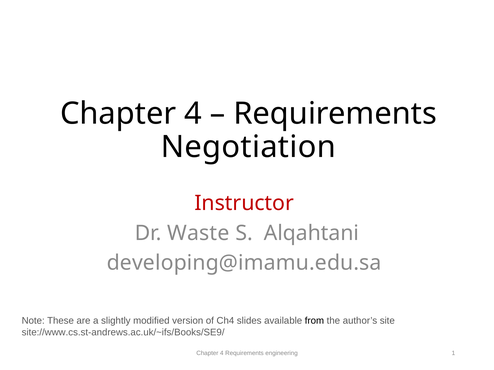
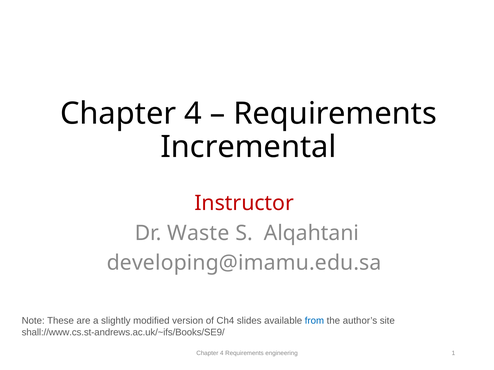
Negotiation: Negotiation -> Incremental (248, 147)
from colour: black -> blue (314, 321)
site://www.cs.st-andrews.ac.uk/~ifs/Books/SE9/: site://www.cs.st-andrews.ac.uk/~ifs/Books/SE9/ -> shall://www.cs.st-andrews.ac.uk/~ifs/Books/SE9/ (123, 333)
